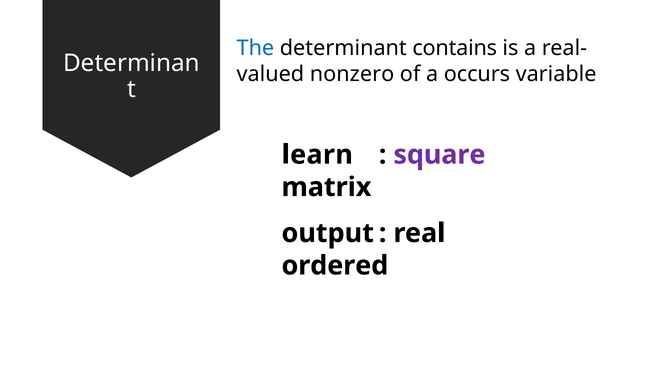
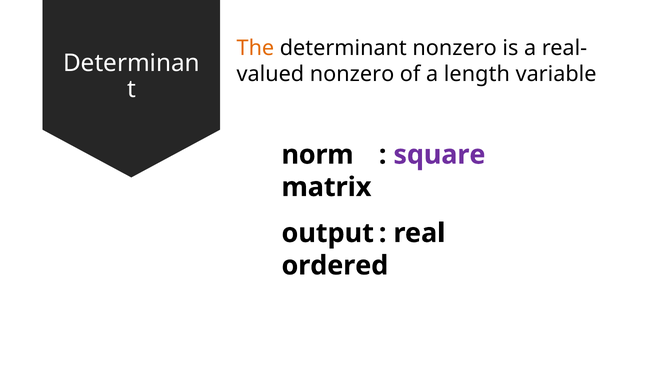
The colour: blue -> orange (255, 48)
determinant contains: contains -> nonzero (455, 48)
occurs: occurs -> length (477, 74)
learn: learn -> norm (318, 155)
